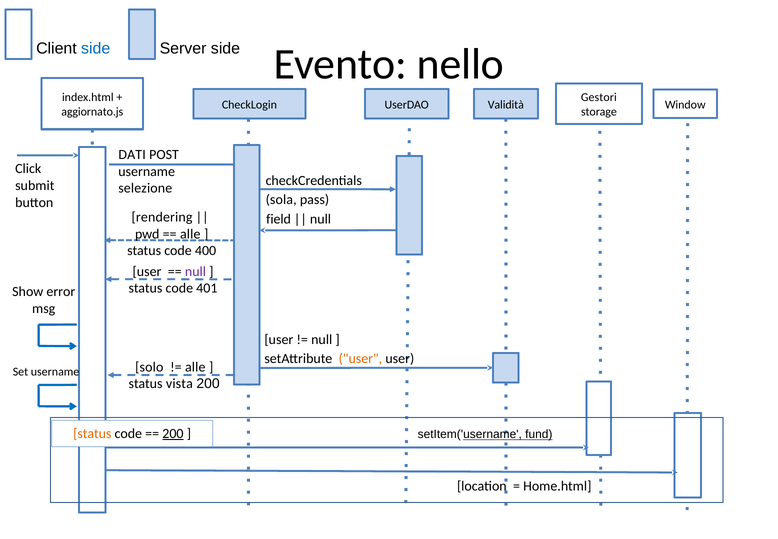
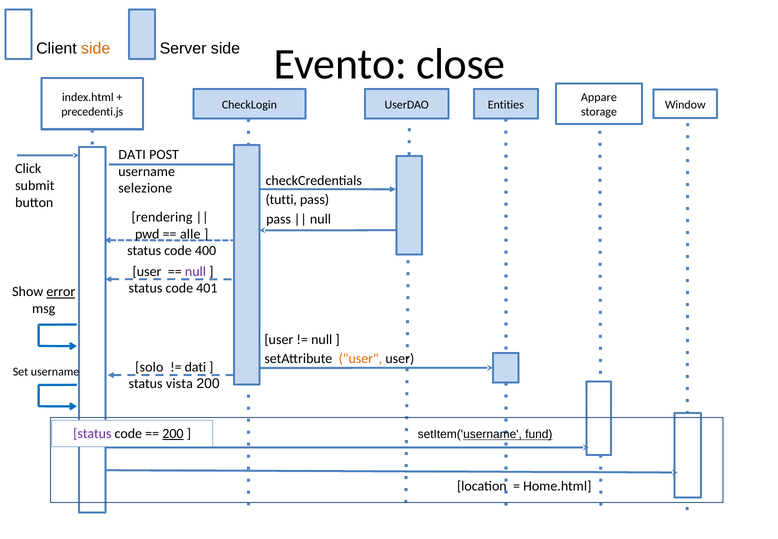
side colour: blue -> orange (96, 48)
nello: nello -> close (461, 64)
Gestori: Gestori -> Appare (599, 97)
Validità: Validità -> Entities (506, 104)
aggiornato.js: aggiornato.js -> precedenti.js (92, 112)
sola: sola -> tutti (281, 199)
field: field -> pass (279, 219)
error underline: none -> present (61, 292)
alle: alle -> dati (195, 367)
status colour: orange -> purple (92, 433)
